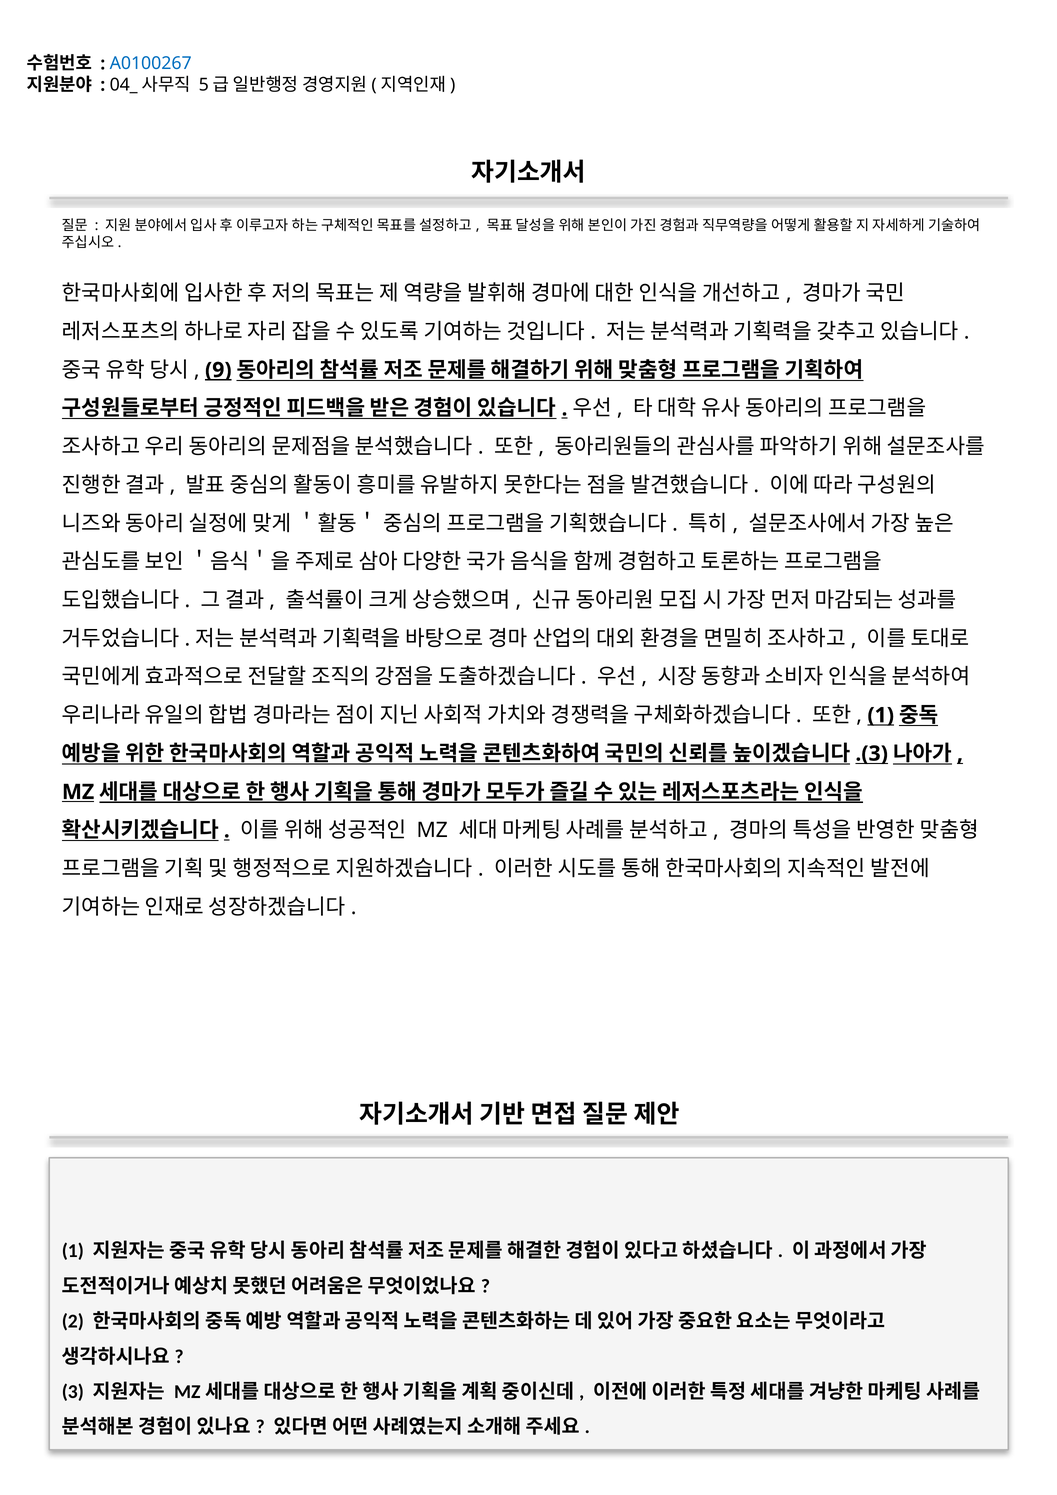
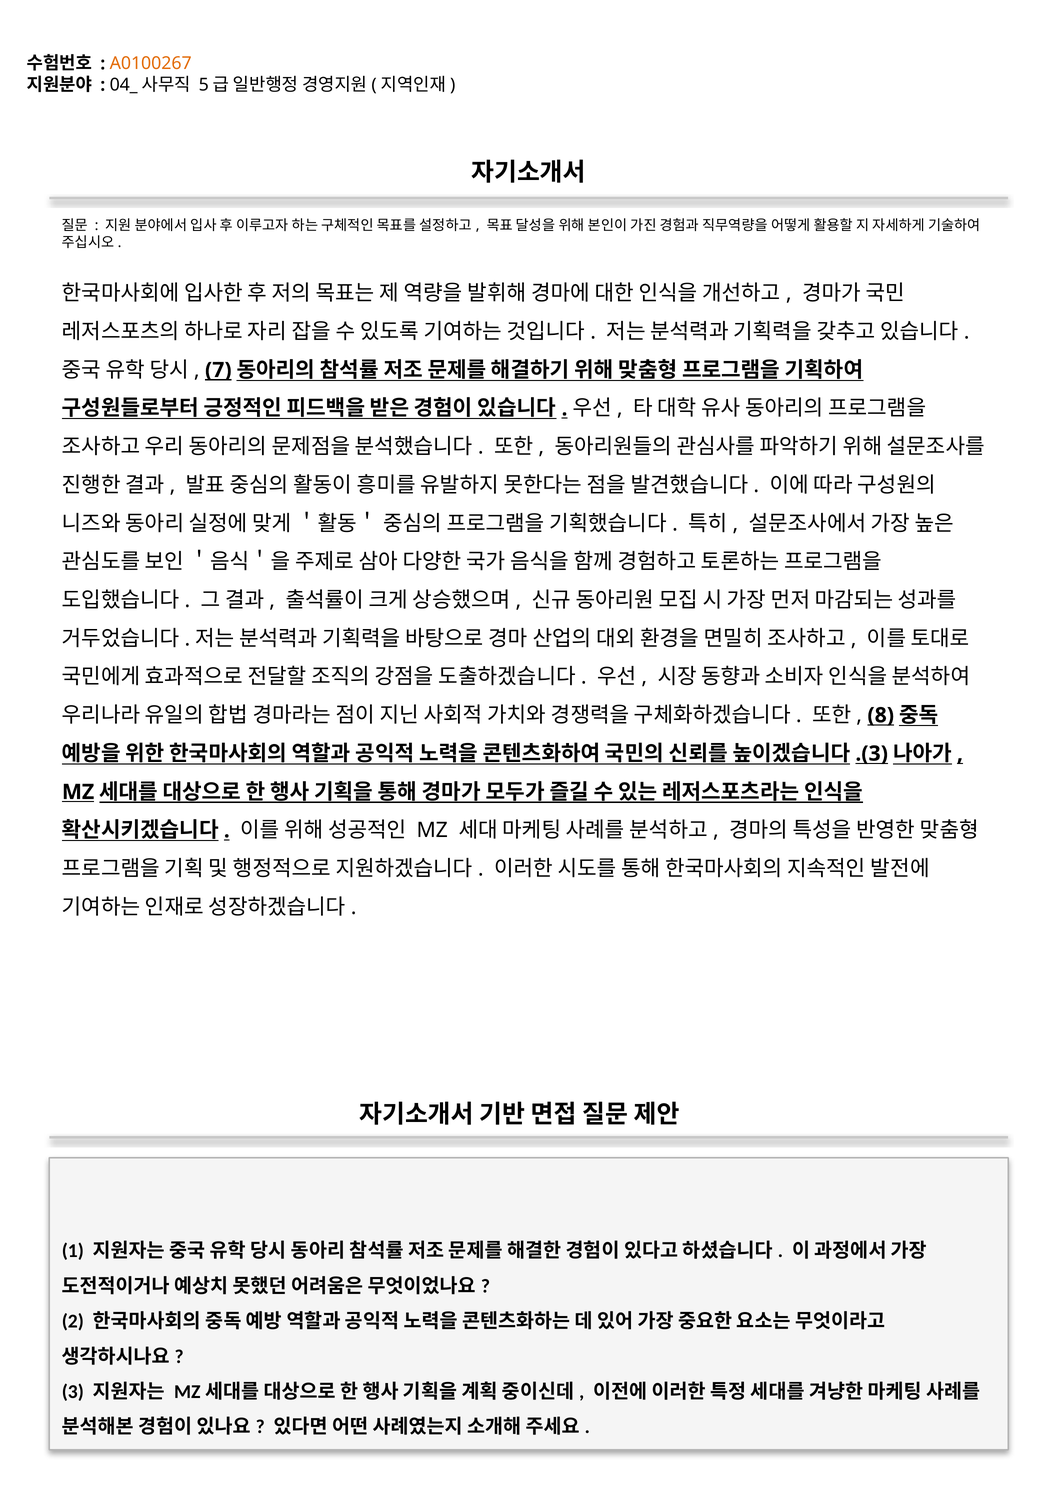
A0100267 colour: blue -> orange (151, 64)
9: 9 -> 7 (218, 370)
1: 1 -> 8 (881, 715)
